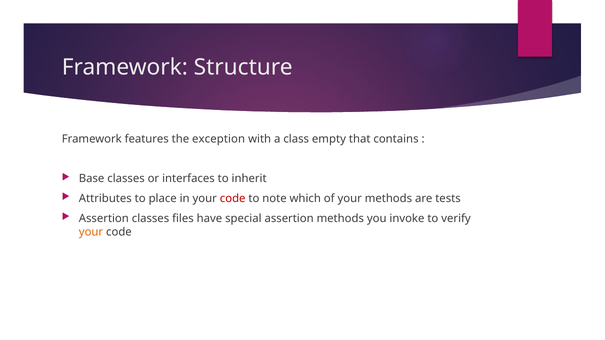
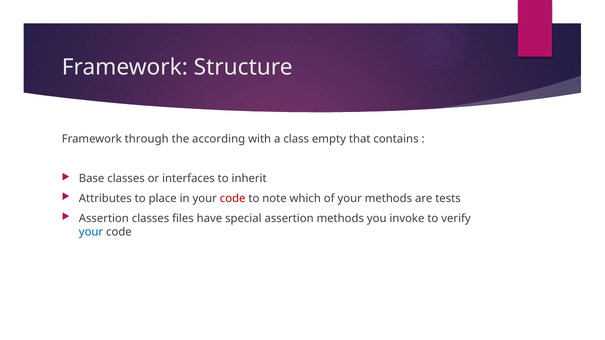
features: features -> through (147, 139)
exception: exception -> according (219, 139)
your colour: orange -> blue (91, 232)
